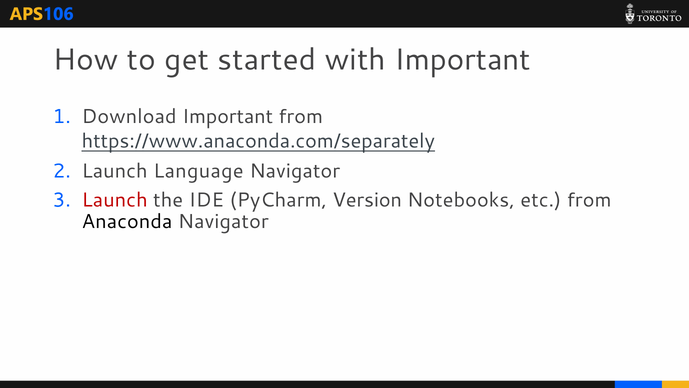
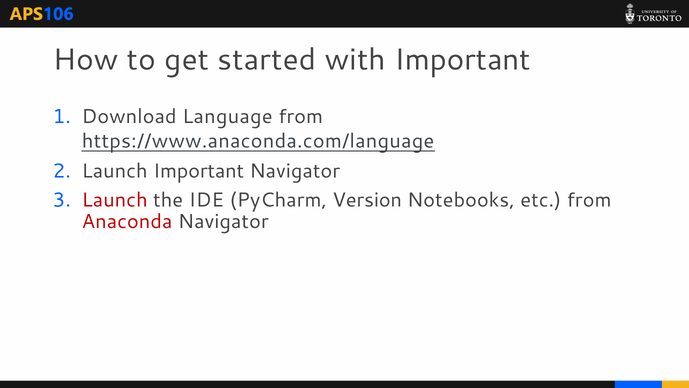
Download Important: Important -> Language (227, 116)
https://www.anaconda.com/separately: https://www.anaconda.com/separately -> https://www.anaconda.com/language (258, 141)
Launch Language: Language -> Important (199, 171)
Anaconda colour: black -> red (127, 222)
